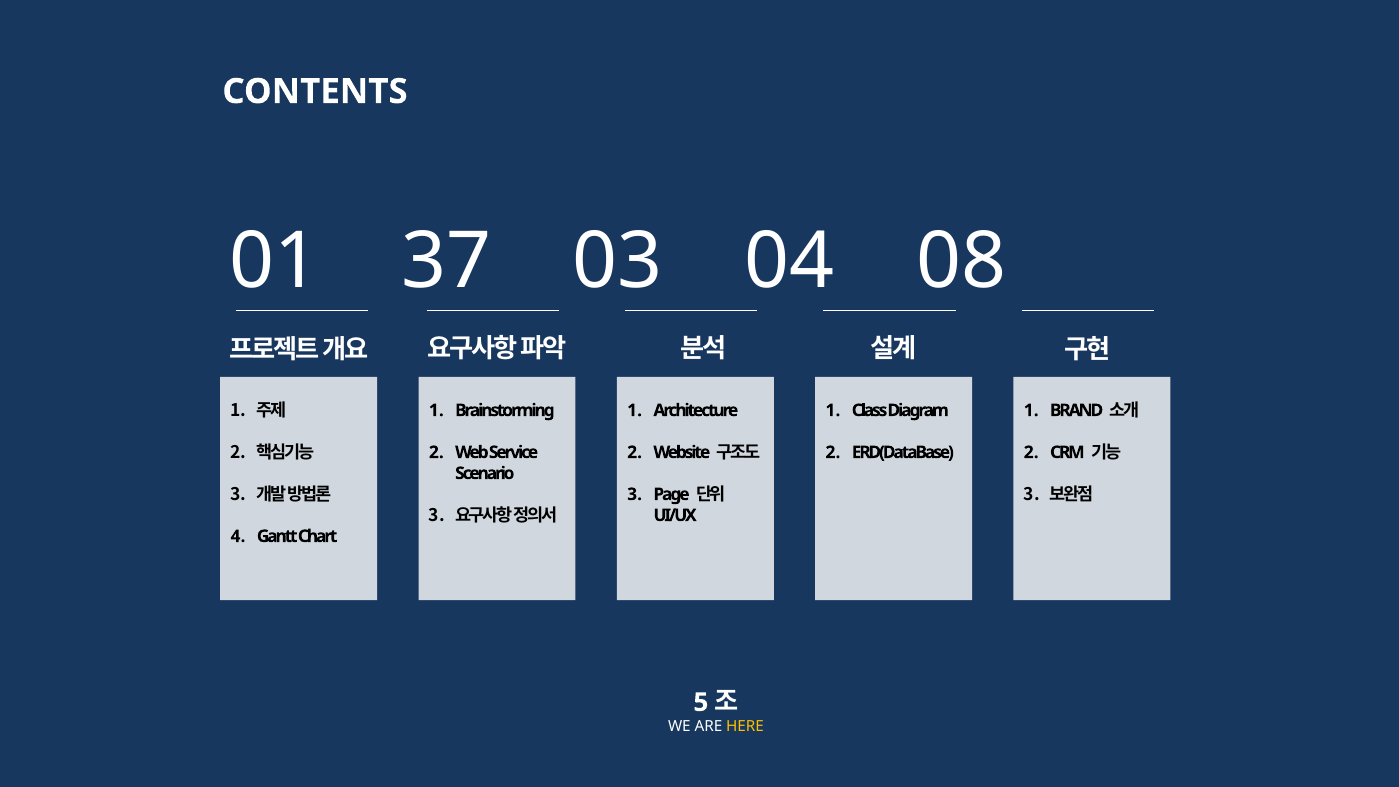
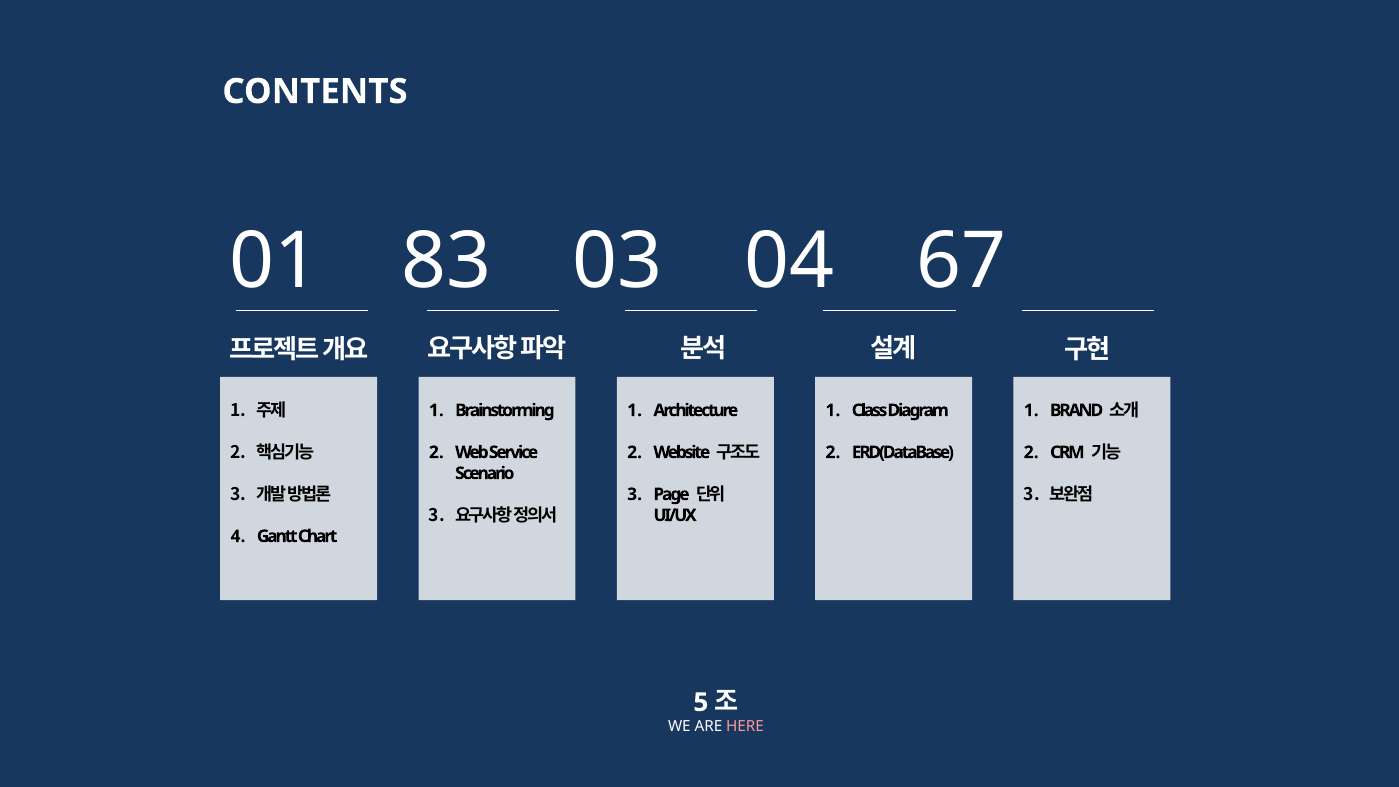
37: 37 -> 83 (446, 261)
08: 08 -> 67 (961, 261)
HERE colour: yellow -> pink (745, 726)
